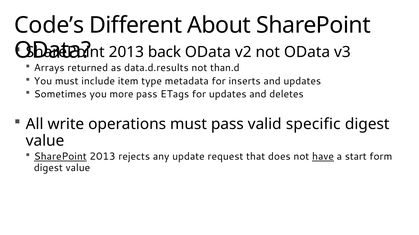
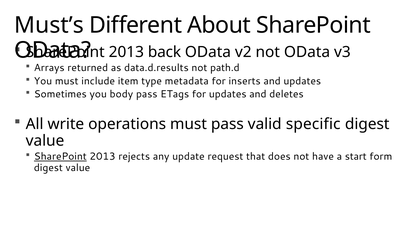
Code’s: Code’s -> Must’s (49, 25)
than.d: than.d -> path.d (225, 68)
more: more -> body (121, 94)
have underline: present -> none (323, 157)
